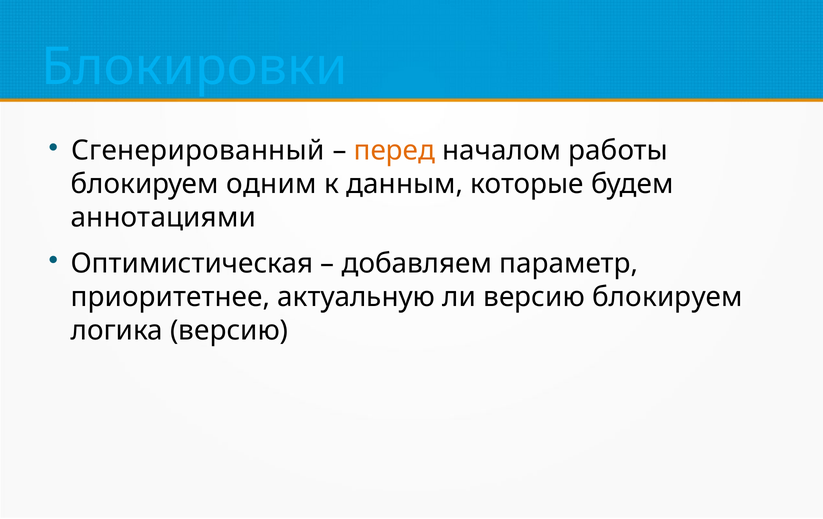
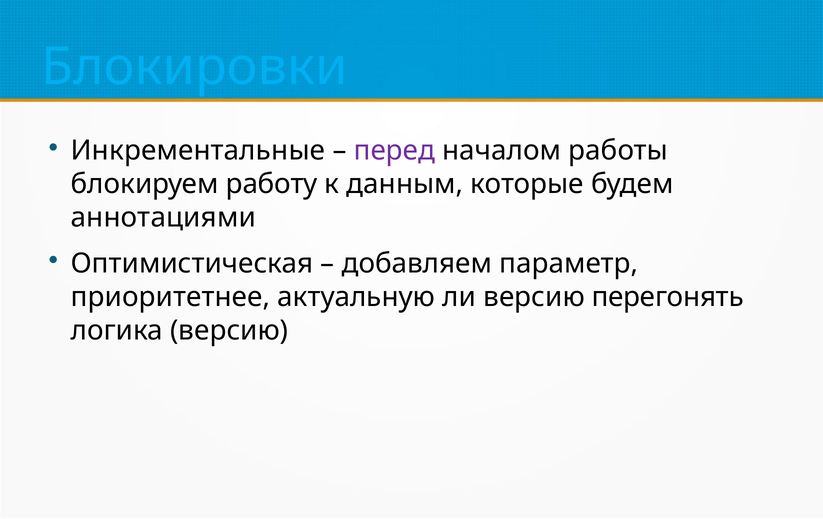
Сгенерированный: Сгенерированный -> Инкрементальные (198, 150)
перед colour: orange -> purple (394, 150)
одним: одним -> работу (272, 184)
версию блокируем: блокируем -> перегонять (668, 297)
